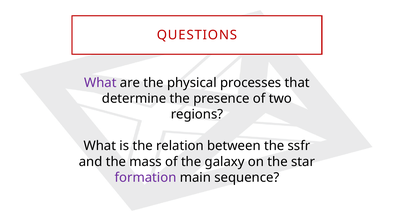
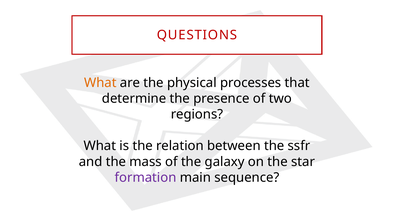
What colour: purple -> orange (100, 83)
